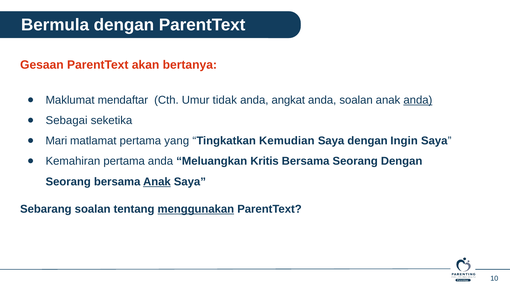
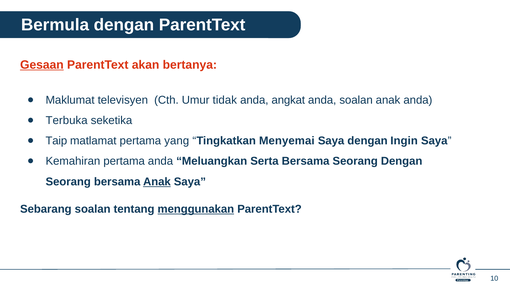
Gesaan underline: none -> present (42, 65)
mendaftar: mendaftar -> televisyen (123, 100)
anda underline: present -> none (418, 100)
Sebagai: Sebagai -> Terbuka (67, 120)
Mari: Mari -> Taip (56, 141)
Kemudian: Kemudian -> Menyemai (287, 141)
Kritis: Kritis -> Serta (264, 161)
